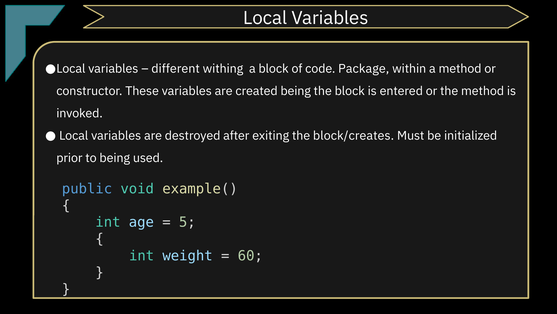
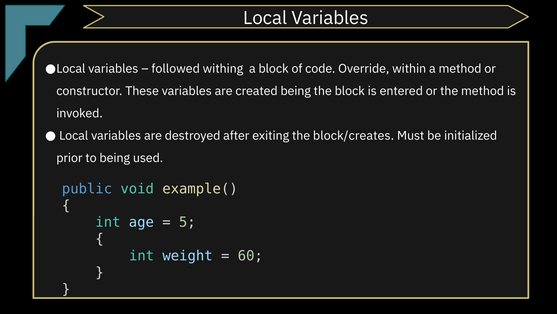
different: different -> followed (176, 69)
Package: Package -> Override (364, 69)
